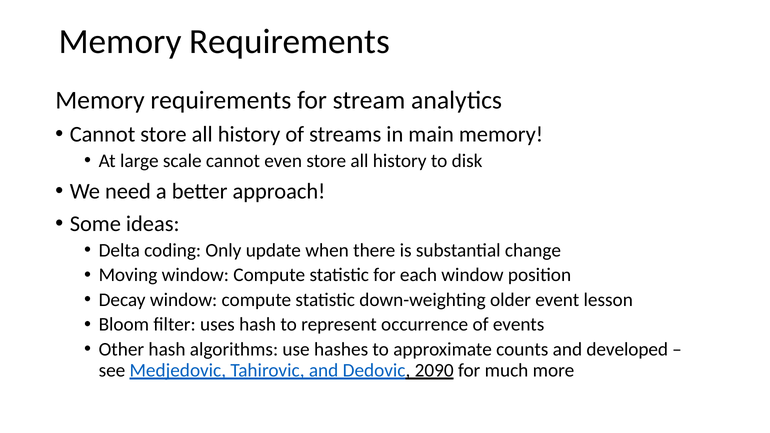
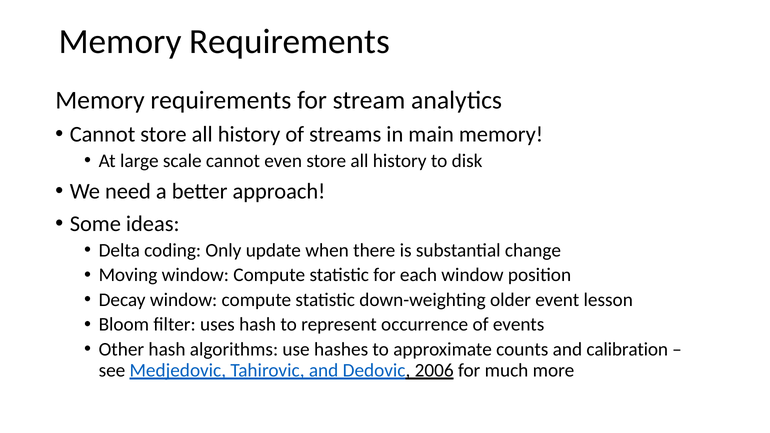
developed: developed -> calibration (627, 349)
2090: 2090 -> 2006 (434, 370)
